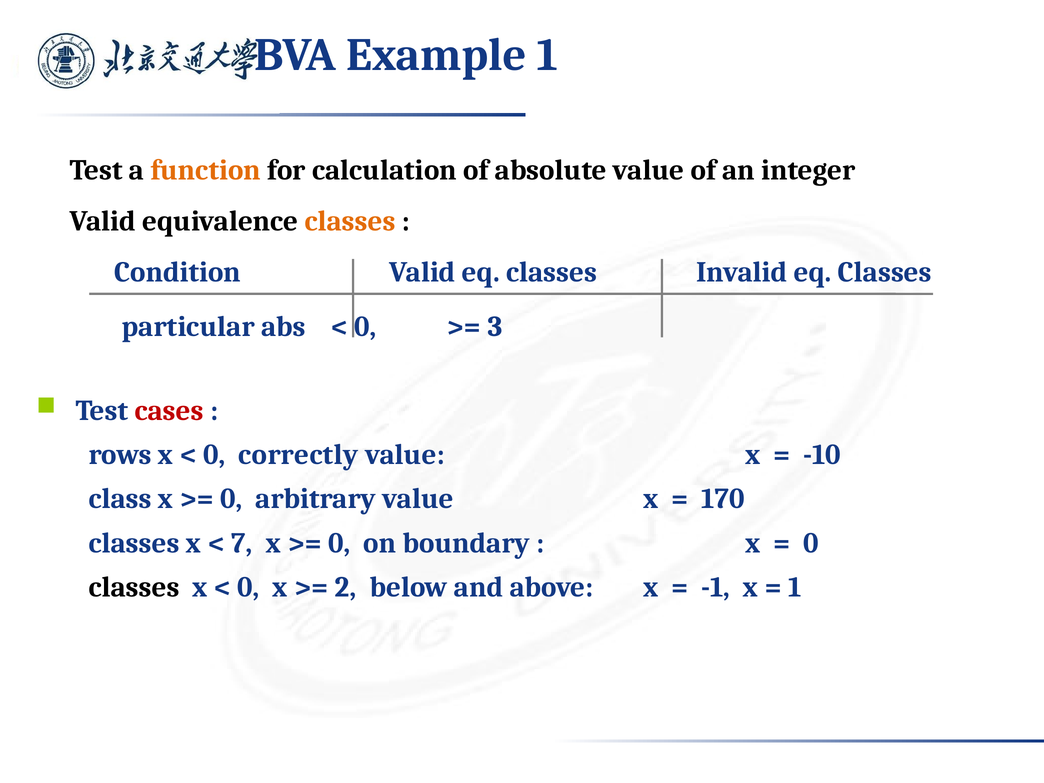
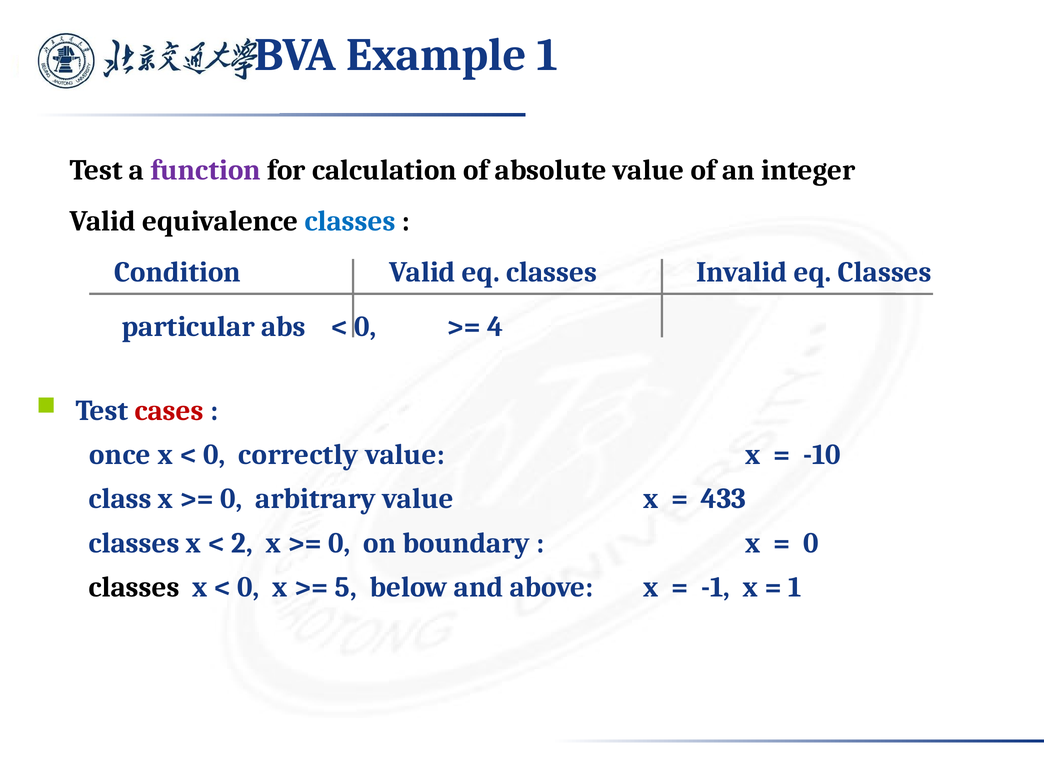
function colour: orange -> purple (206, 170)
classes colour: orange -> blue (350, 221)
3: 3 -> 4 (495, 327)
rows: rows -> once (120, 455)
170: 170 -> 433 (723, 499)
7: 7 -> 2 (242, 543)
2: 2 -> 5 (346, 587)
